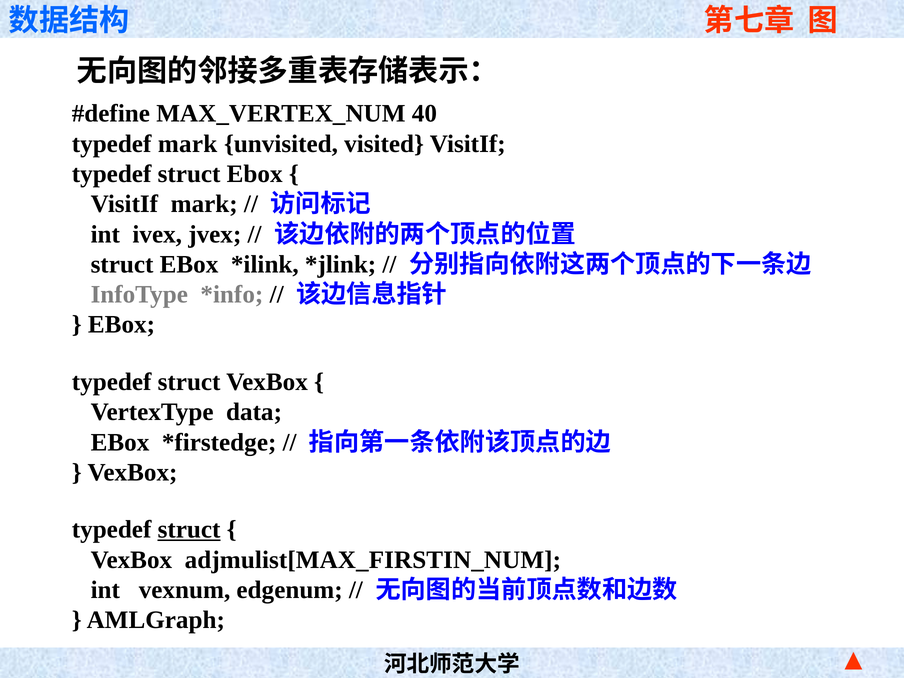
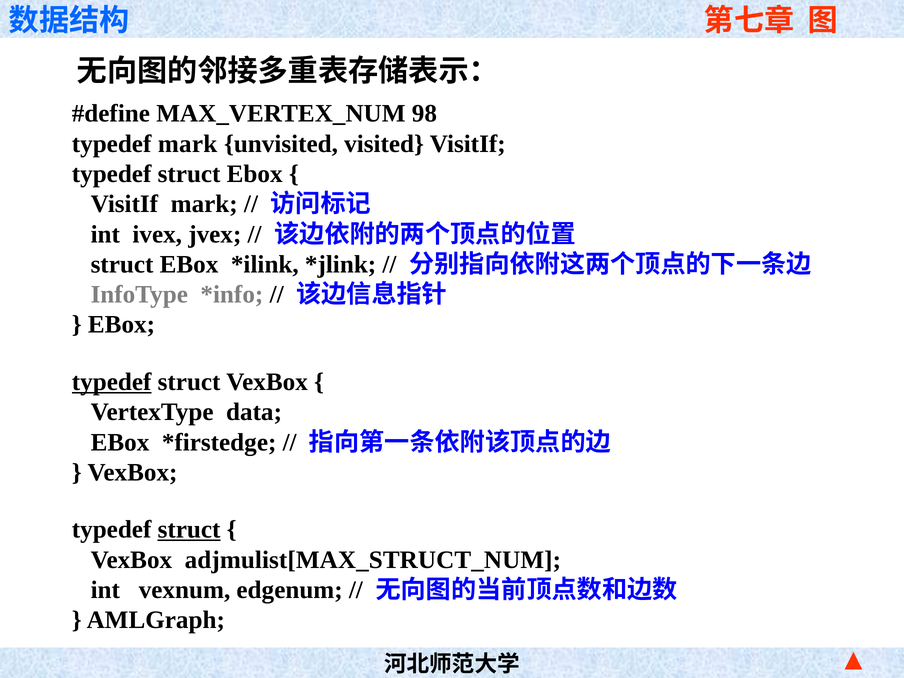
40: 40 -> 98 (424, 114)
typedef underline: none -> present (112, 382)
adjmulist[MAX_FIRSTIN_NUM: adjmulist[MAX_FIRSTIN_NUM -> adjmulist[MAX_STRUCT_NUM (373, 560)
